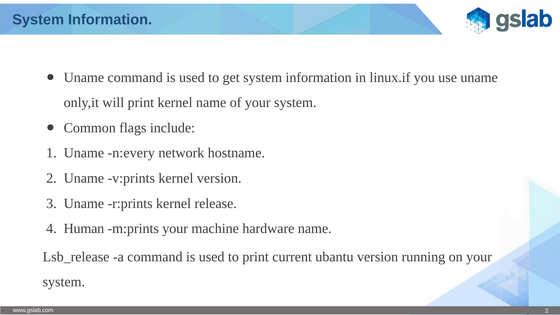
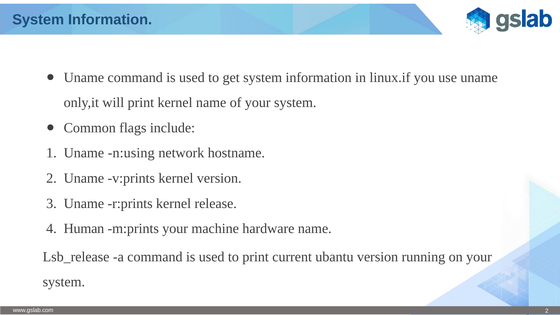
n:every: n:every -> n:using (131, 153)
